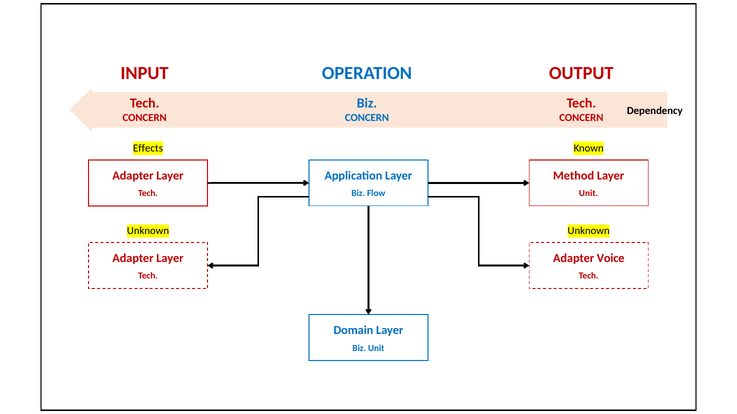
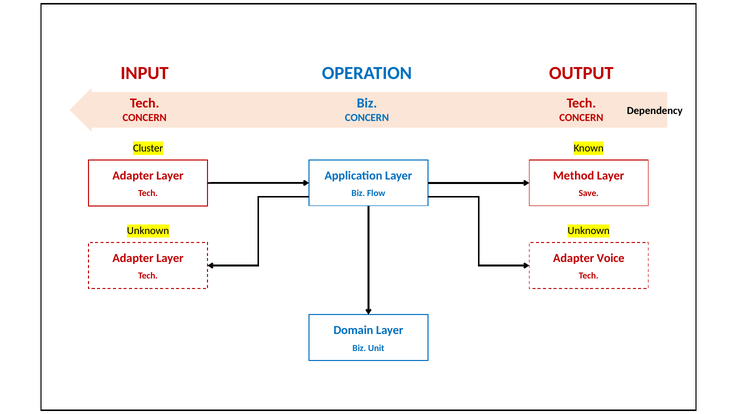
Effects: Effects -> Cluster (148, 149)
Unit: Unit -> Save (589, 194)
